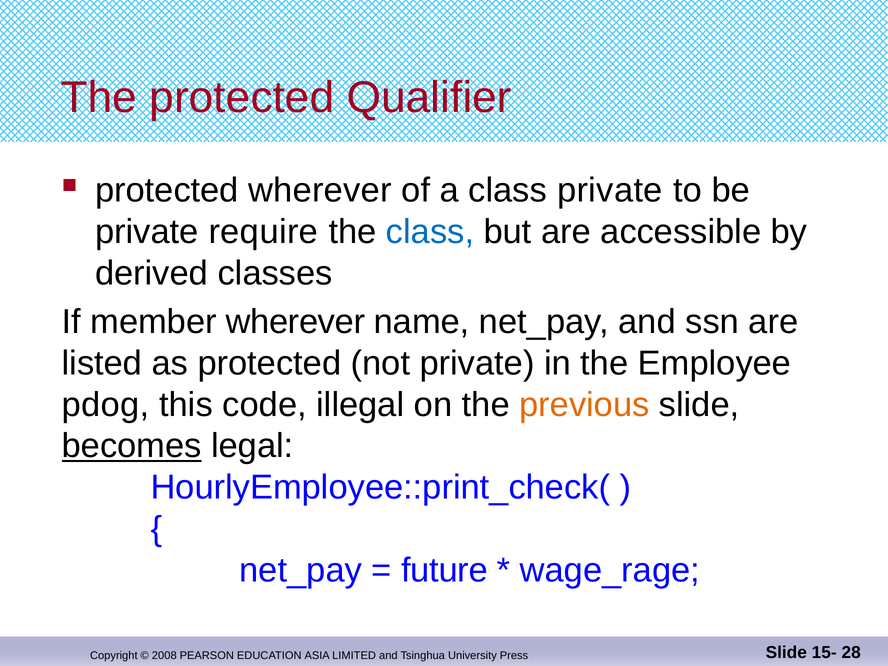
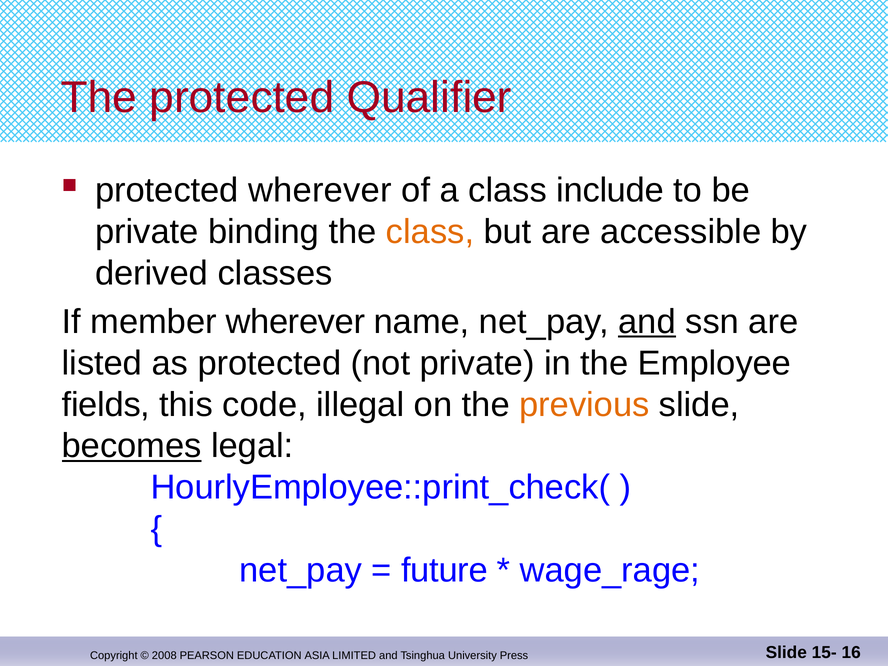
class private: private -> include (610, 190)
require: require -> binding (264, 232)
class colour: blue -> orange (430, 232)
and underline: none -> present (647, 322)
pdog: pdog -> fields (106, 405)
28: 28 -> 16 (851, 652)
